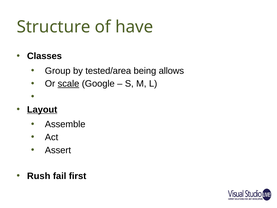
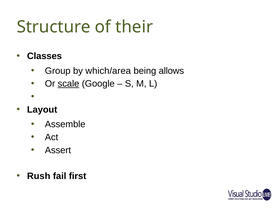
have: have -> their (134, 27)
tested/area: tested/area -> which/area (108, 71)
Layout underline: present -> none (42, 109)
